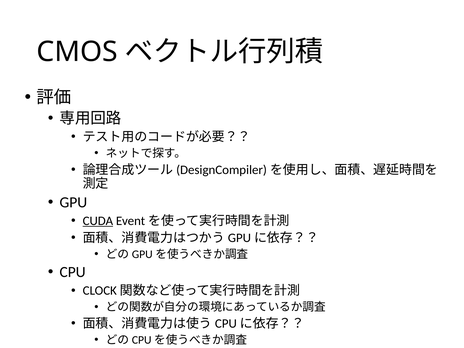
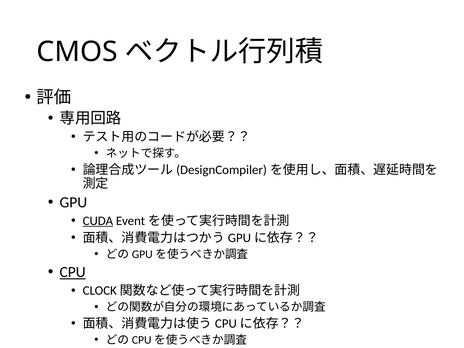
CPU underline: none -> present (73, 272)
